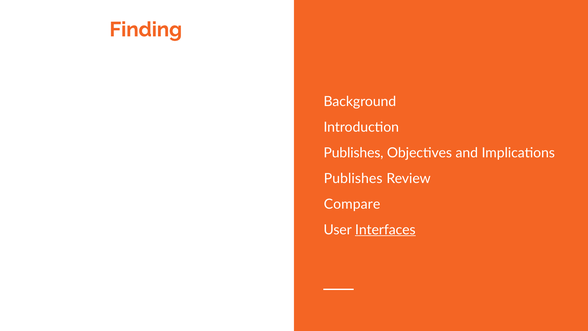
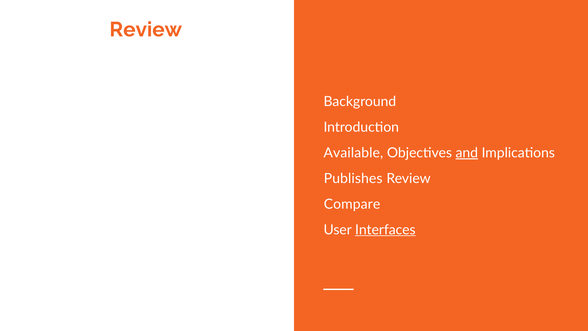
Finding: Finding -> Review (146, 30)
Publishes: Publishes -> Available (353, 153)
and underline: none -> present (467, 153)
